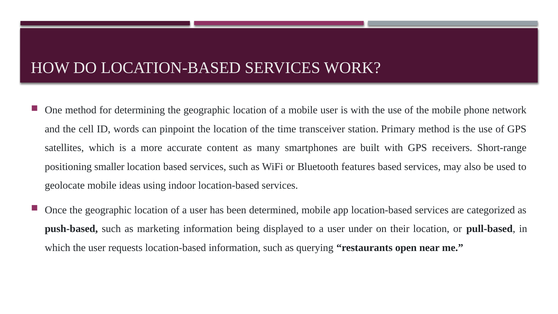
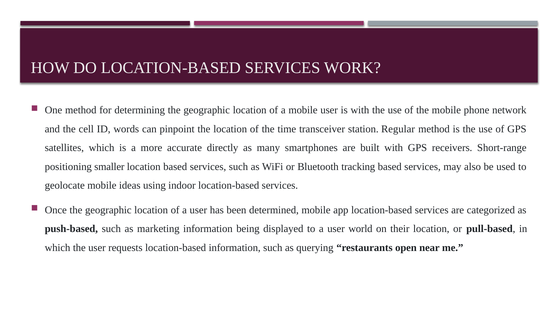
Primary: Primary -> Regular (398, 129)
content: content -> directly (223, 148)
features: features -> tracking (358, 167)
under: under -> world (360, 229)
